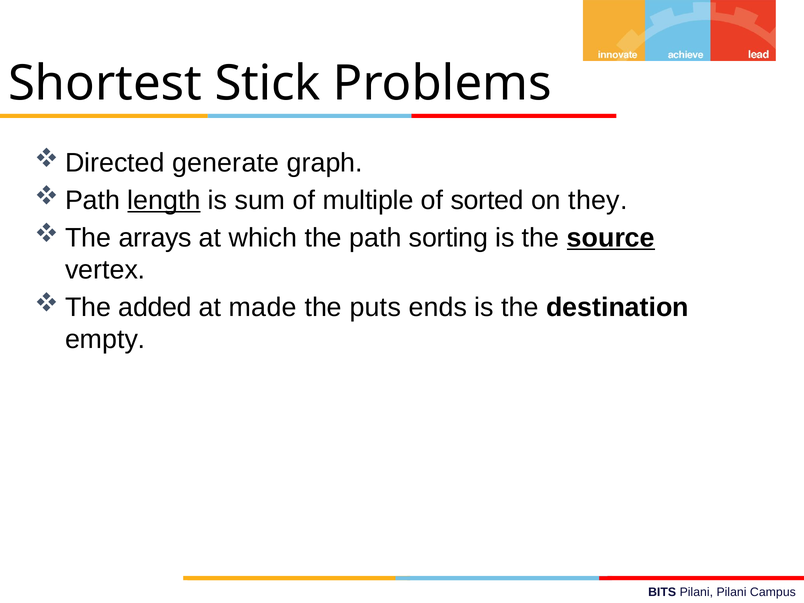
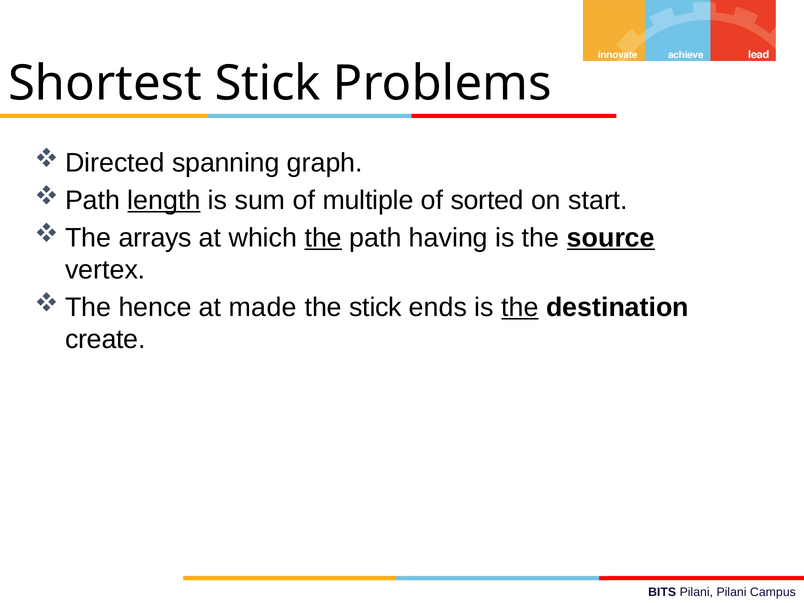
generate: generate -> spanning (226, 163)
they: they -> start (598, 200)
the underline: none -> present (323, 238)
sorting: sorting -> having (448, 238)
added: added -> hence (155, 307)
the puts: puts -> stick (376, 307)
the underline: none -> present (520, 307)
empty: empty -> create (105, 340)
